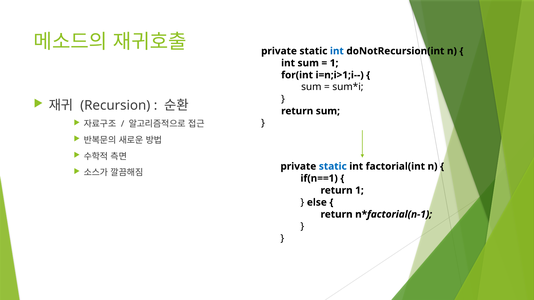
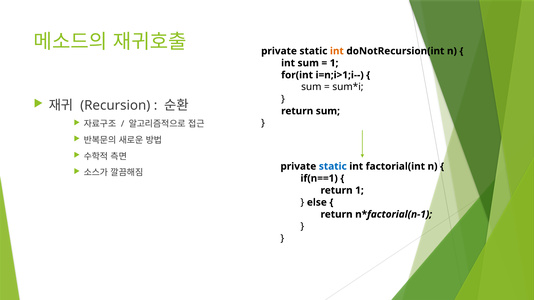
int colour: blue -> orange (337, 51)
